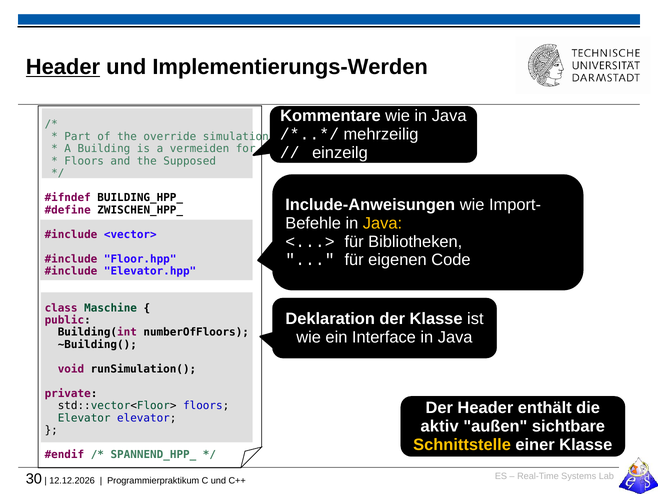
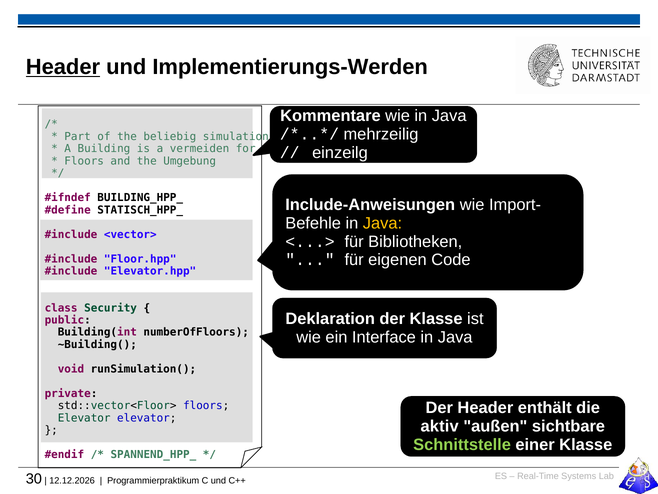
override: override -> beliebig (170, 136)
Supposed: Supposed -> Umgebung (190, 161)
ZWISCHEN_HPP_: ZWISCHEN_HPP_ -> STATISCH_HPP_ (140, 210)
Maschine: Maschine -> Security (111, 308)
Schnittstelle colour: yellow -> light green (462, 444)
